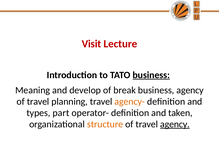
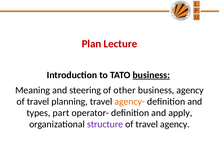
Visit: Visit -> Plan (91, 44)
develop: develop -> steering (85, 90)
break: break -> other (125, 90)
taken: taken -> apply (180, 113)
structure colour: orange -> purple (105, 124)
agency underline: present -> none (175, 124)
